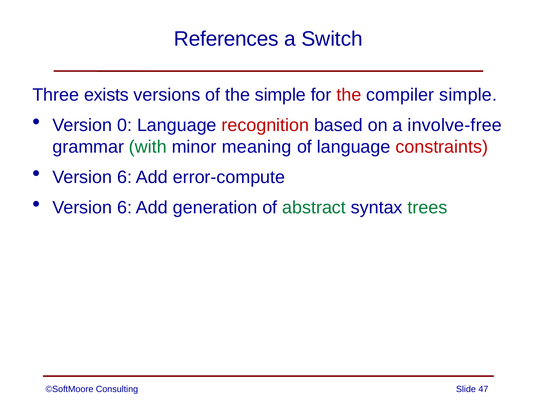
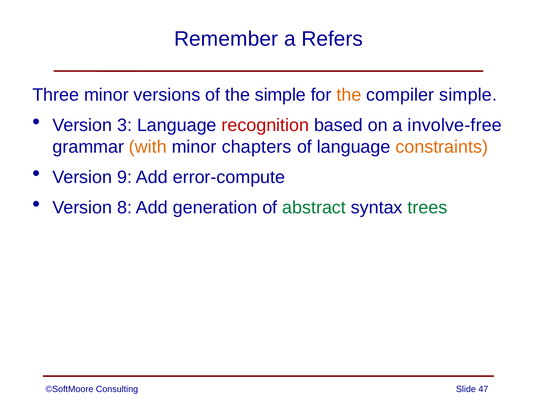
References: References -> Remember (226, 39)
Switch: Switch -> Refers (332, 39)
Three exists: exists -> minor (106, 95)
the colour: red -> orange (349, 95)
0: 0 -> 3 (125, 125)
with colour: green -> orange (148, 147)
meaning: meaning -> chapters (257, 147)
constraints colour: red -> orange (442, 147)
6: 6 -> 9 (125, 177)
6: 6 -> 8 (125, 208)
